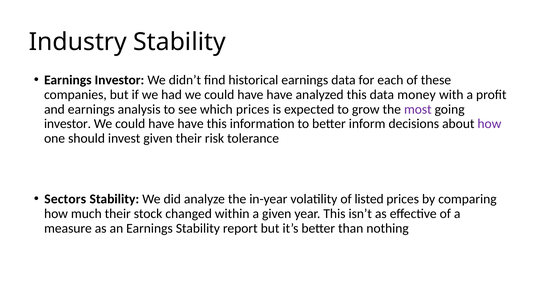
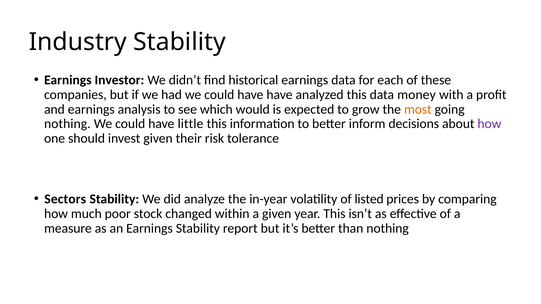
which prices: prices -> would (253, 109)
most colour: purple -> orange (418, 109)
investor: investor -> nothing (67, 124)
have: have -> little (190, 124)
much their: their -> poor (118, 214)
